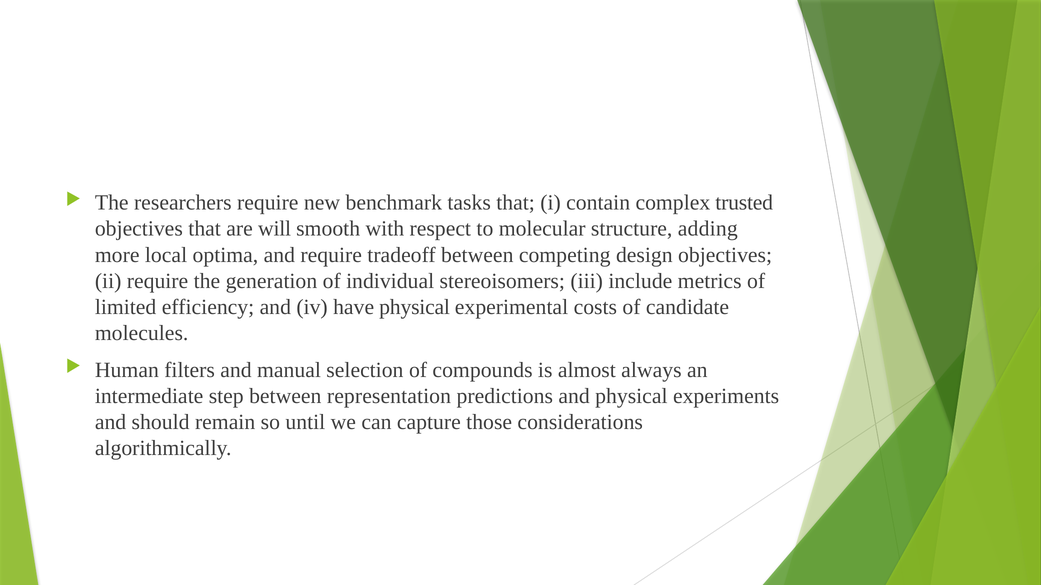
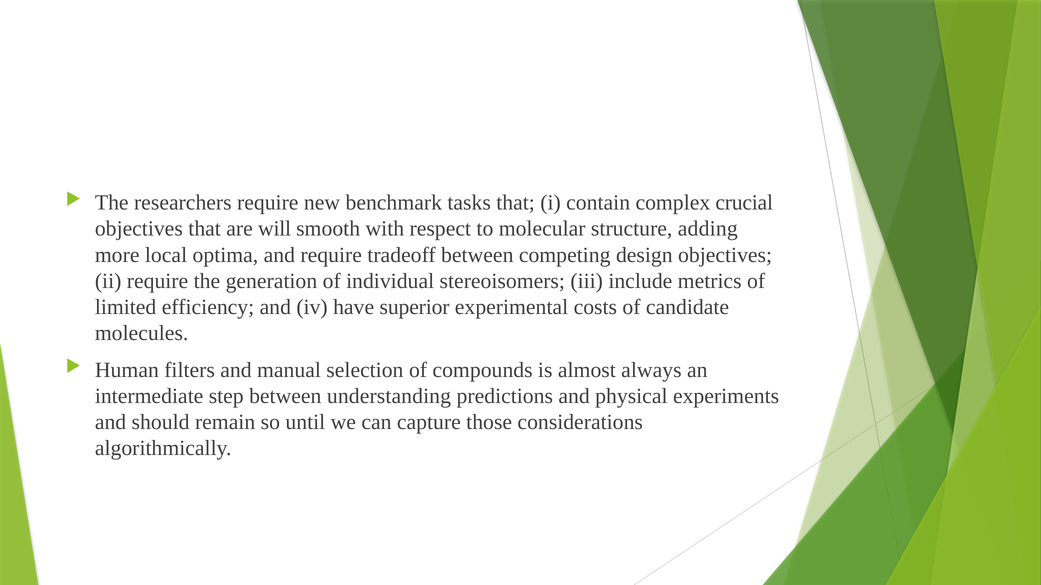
trusted: trusted -> crucial (744, 203)
have physical: physical -> superior (415, 307)
representation: representation -> understanding (389, 396)
